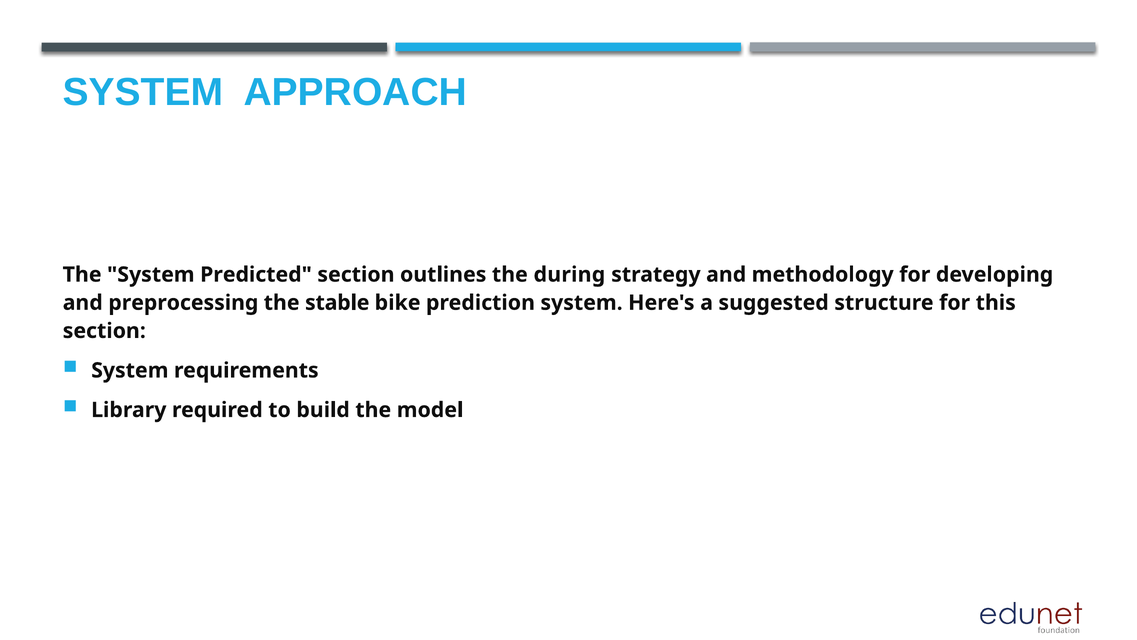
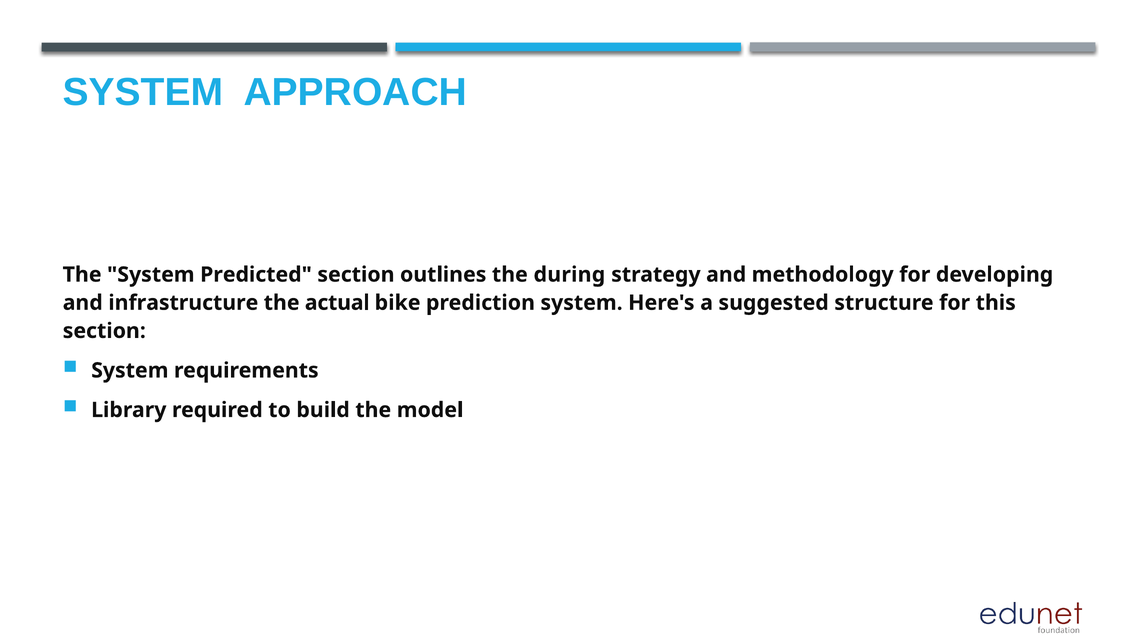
preprocessing: preprocessing -> infrastructure (183, 303)
stable: stable -> actual (337, 303)
